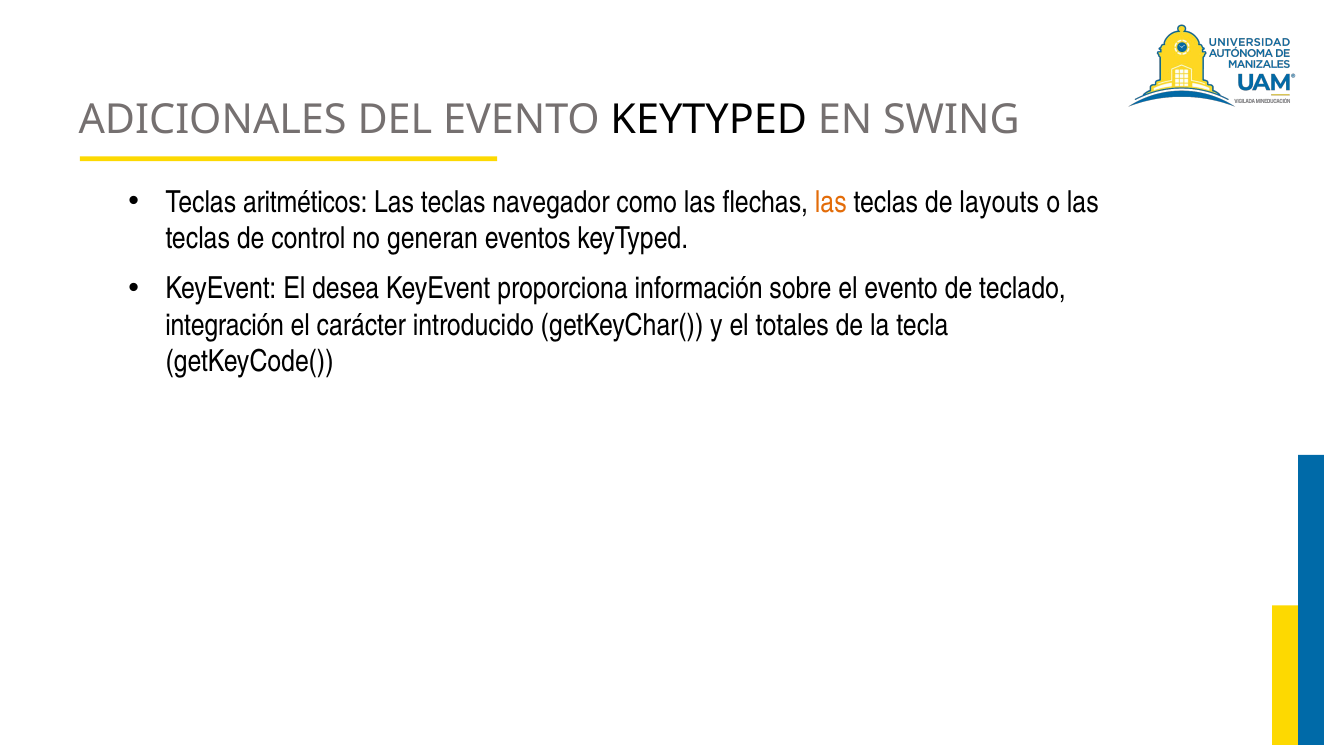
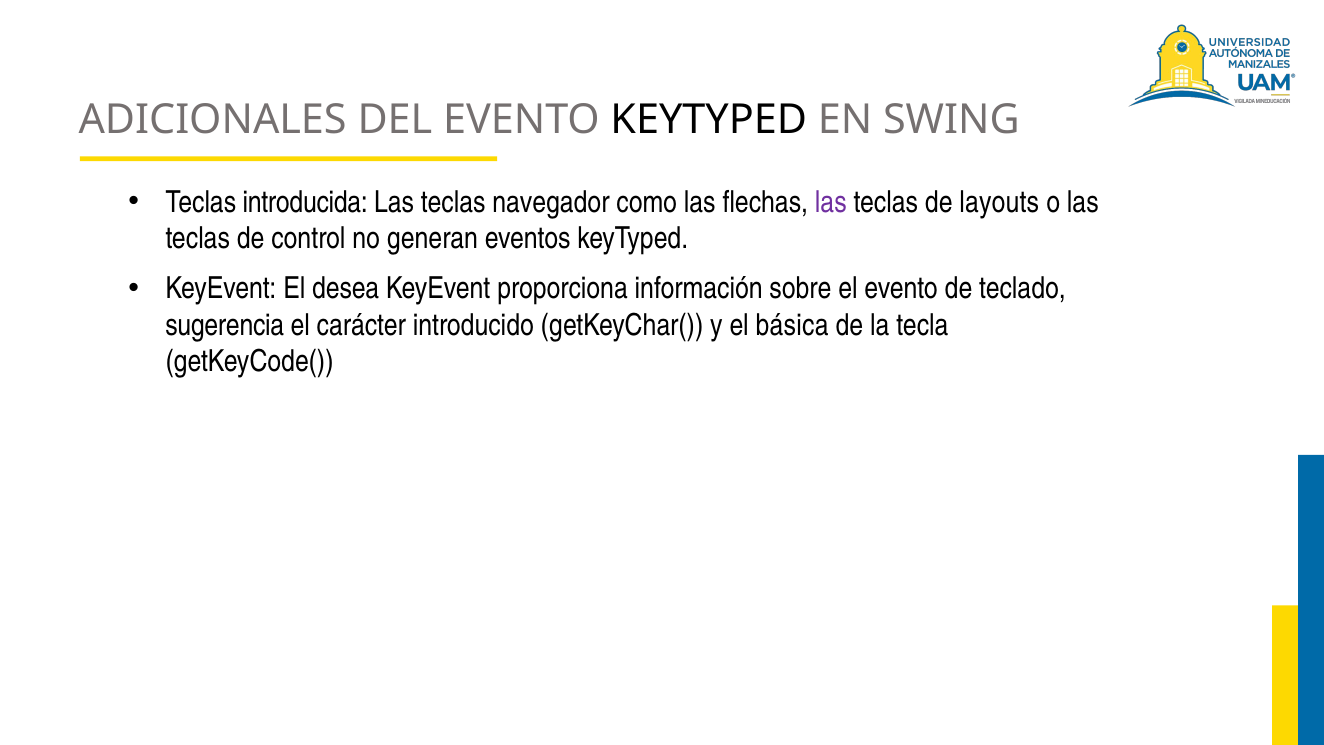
aritméticos: aritméticos -> introducida (305, 202)
las colour: orange -> purple (831, 202)
integración: integración -> sugerencia (225, 325)
totales: totales -> básica (792, 325)
